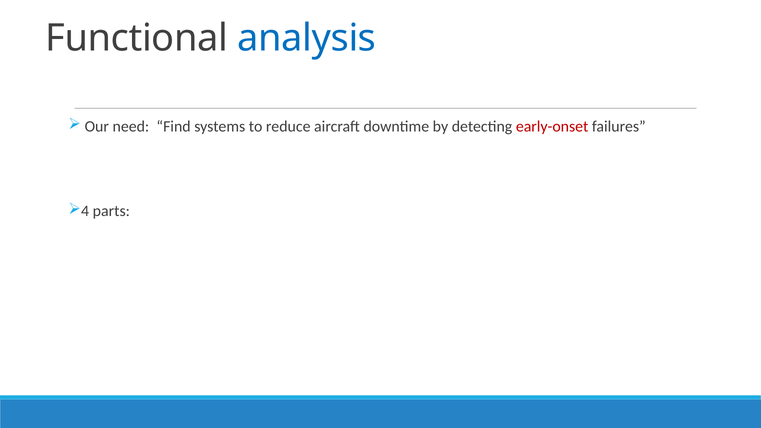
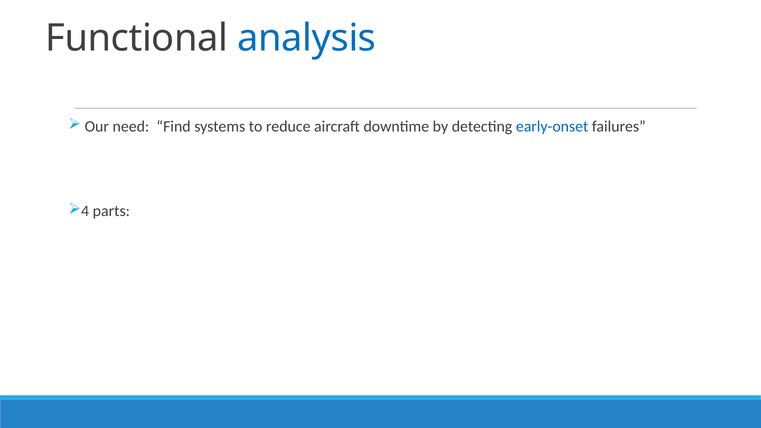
early-onset colour: red -> blue (552, 127)
